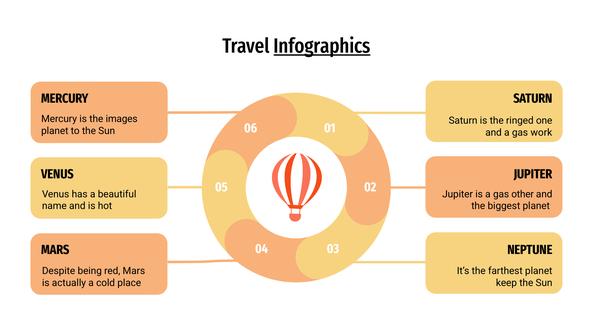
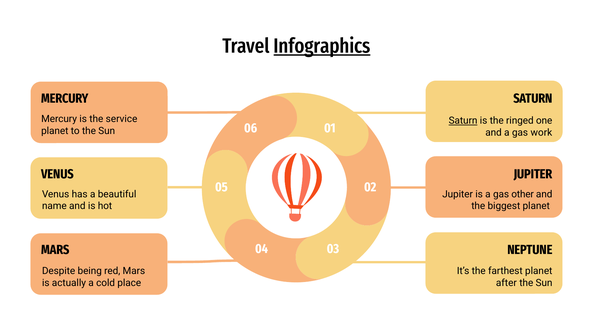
images: images -> service (122, 119)
Saturn underline: none -> present (463, 121)
keep: keep -> after (506, 283)
